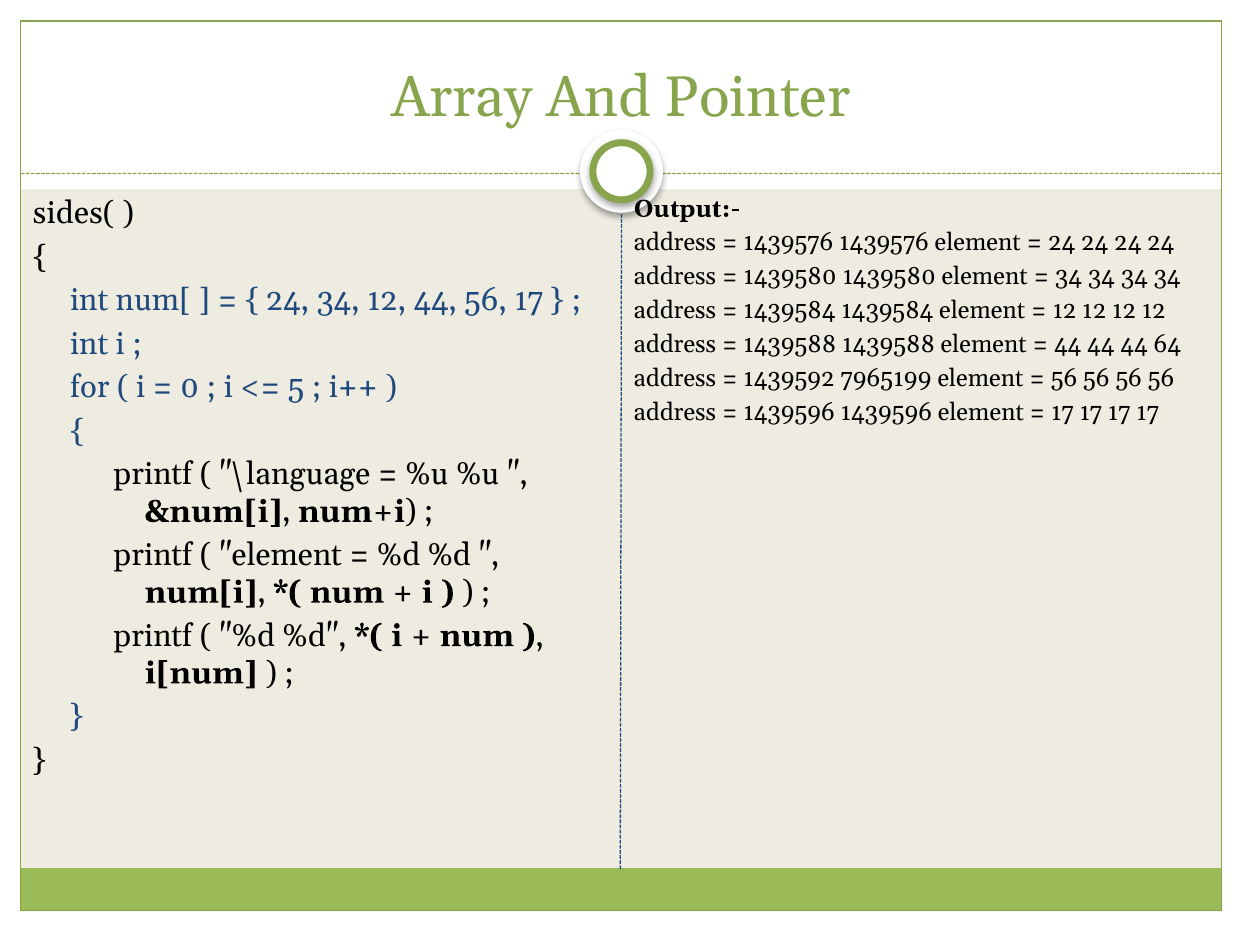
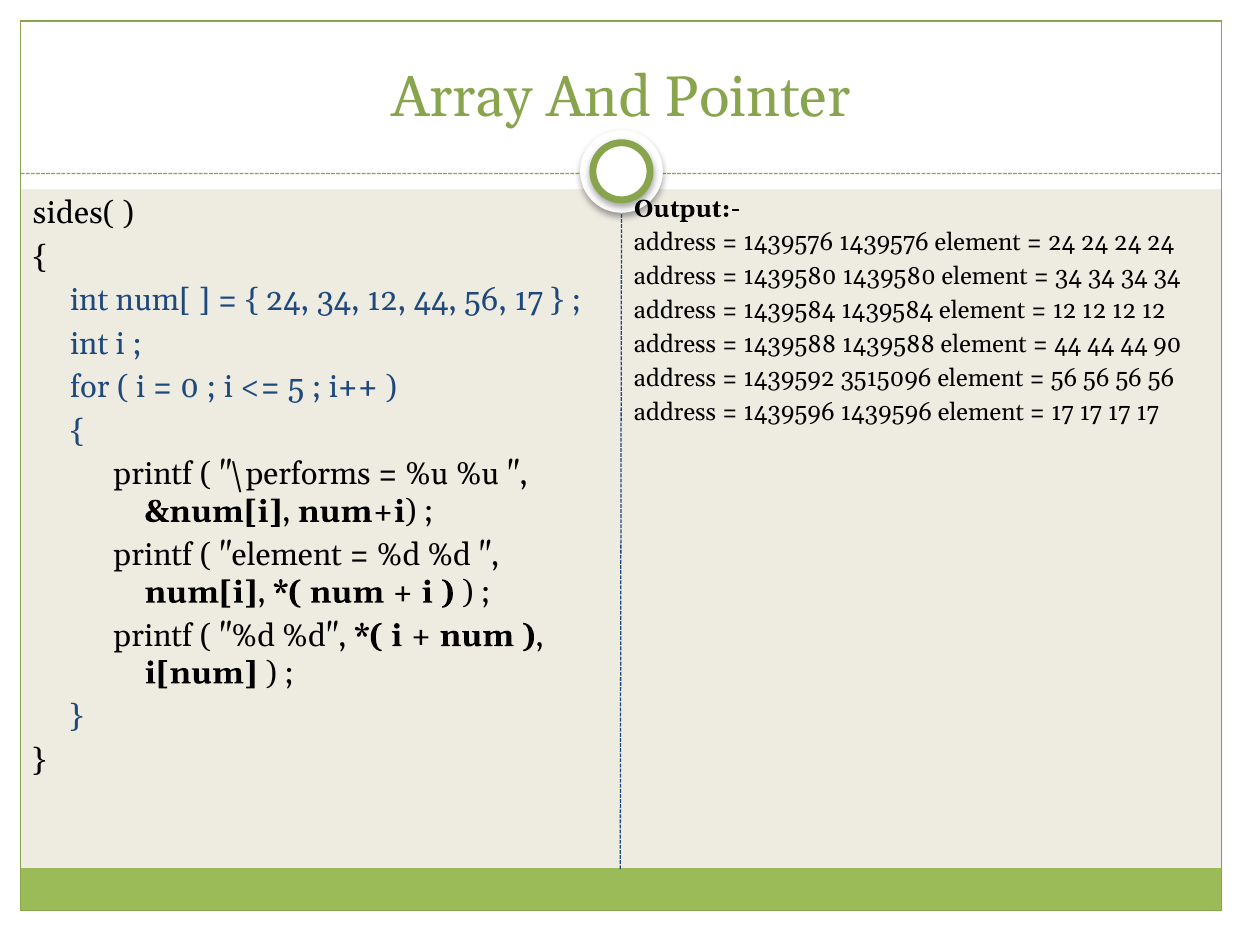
64: 64 -> 90 (1167, 344)
7965199: 7965199 -> 3515096 (886, 378)
\language: \language -> \performs (295, 474)
